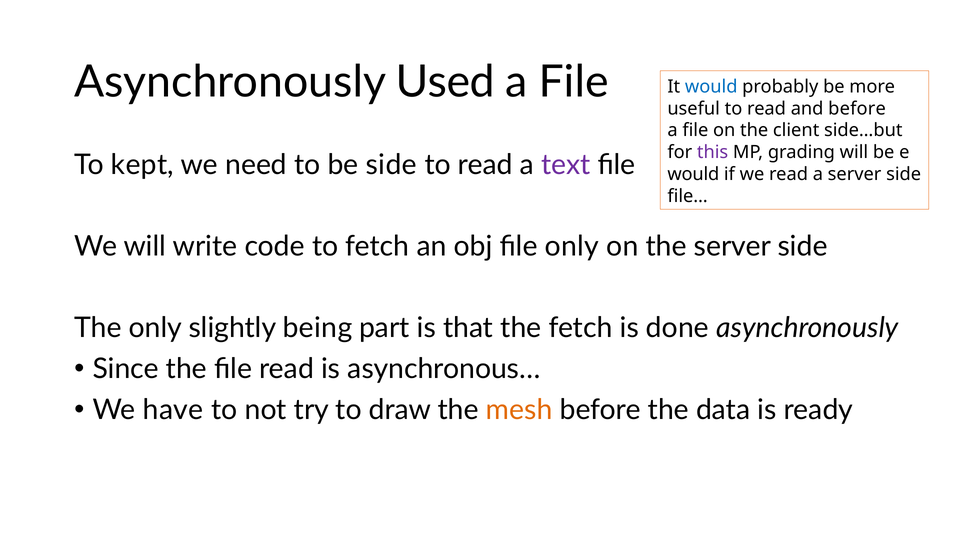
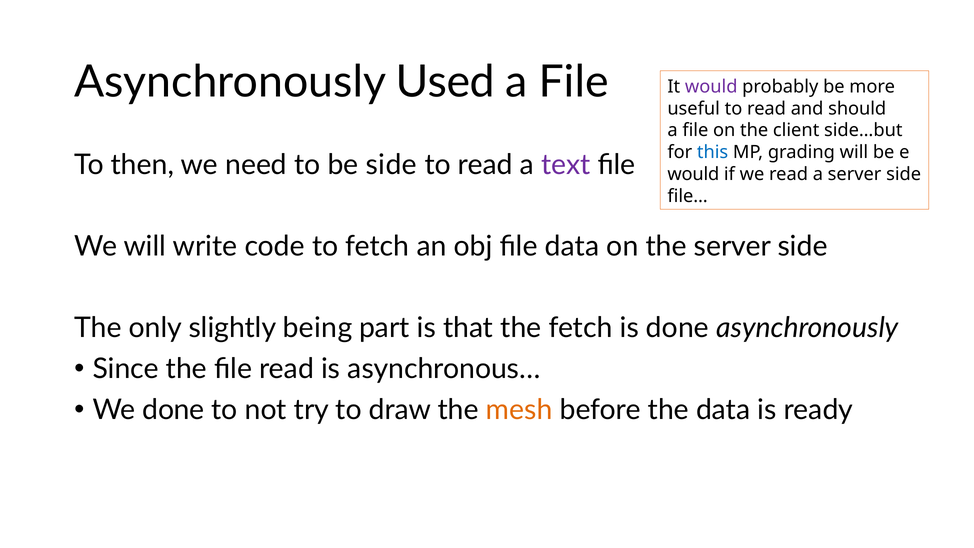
would colour: blue -> purple (711, 87)
and before: before -> should (857, 108)
this colour: purple -> blue (713, 152)
kept: kept -> then (143, 165)
file only: only -> data (572, 246)
We have: have -> done (173, 410)
